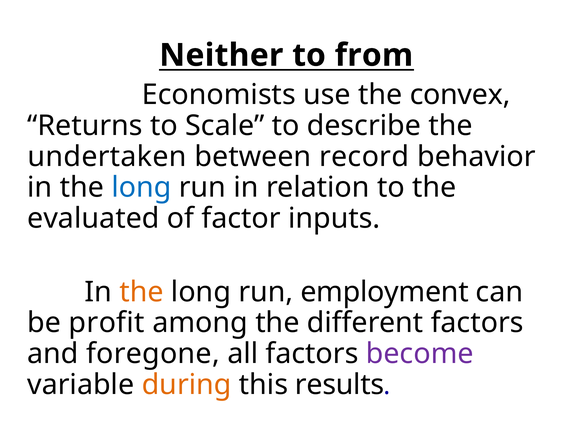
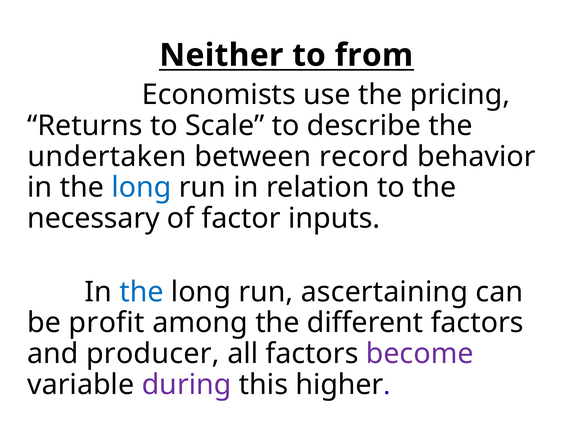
convex: convex -> pricing (460, 95)
evaluated: evaluated -> necessary (93, 218)
the colour: orange -> blue (141, 292)
employment: employment -> ascertaining (384, 292)
foregone: foregone -> producer (153, 354)
during colour: orange -> purple (187, 385)
results: results -> higher (339, 385)
